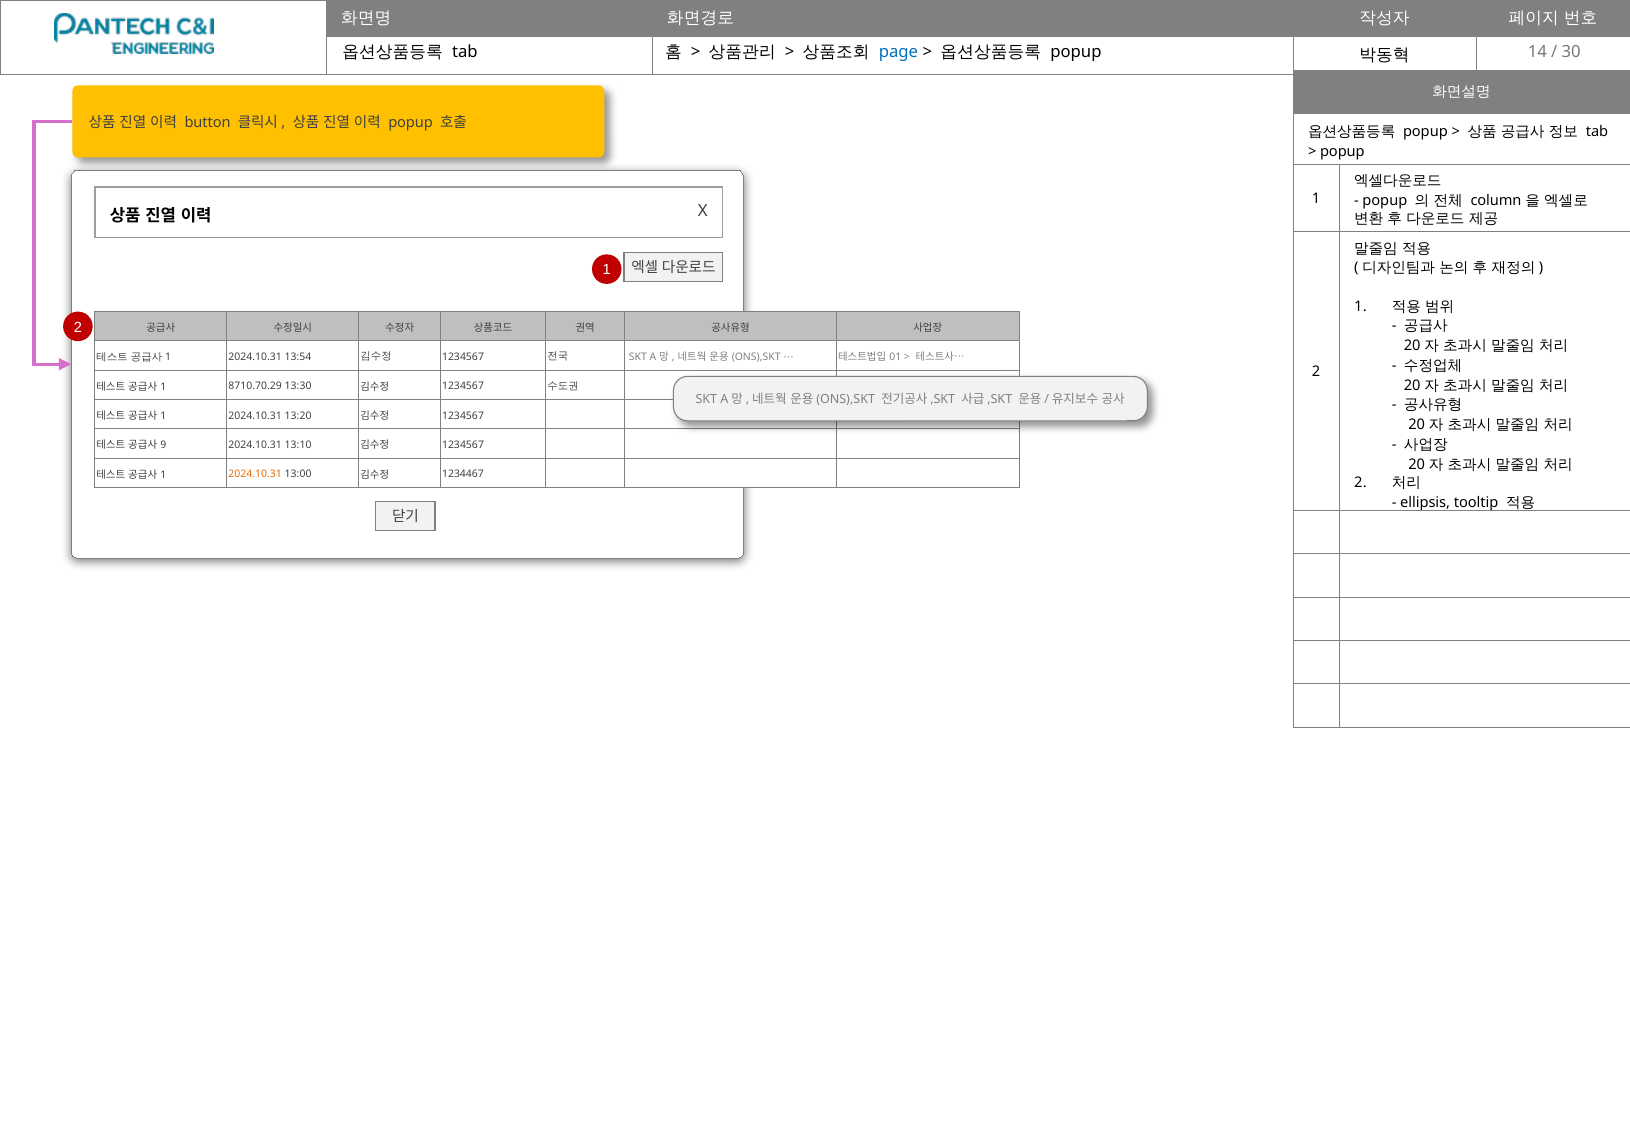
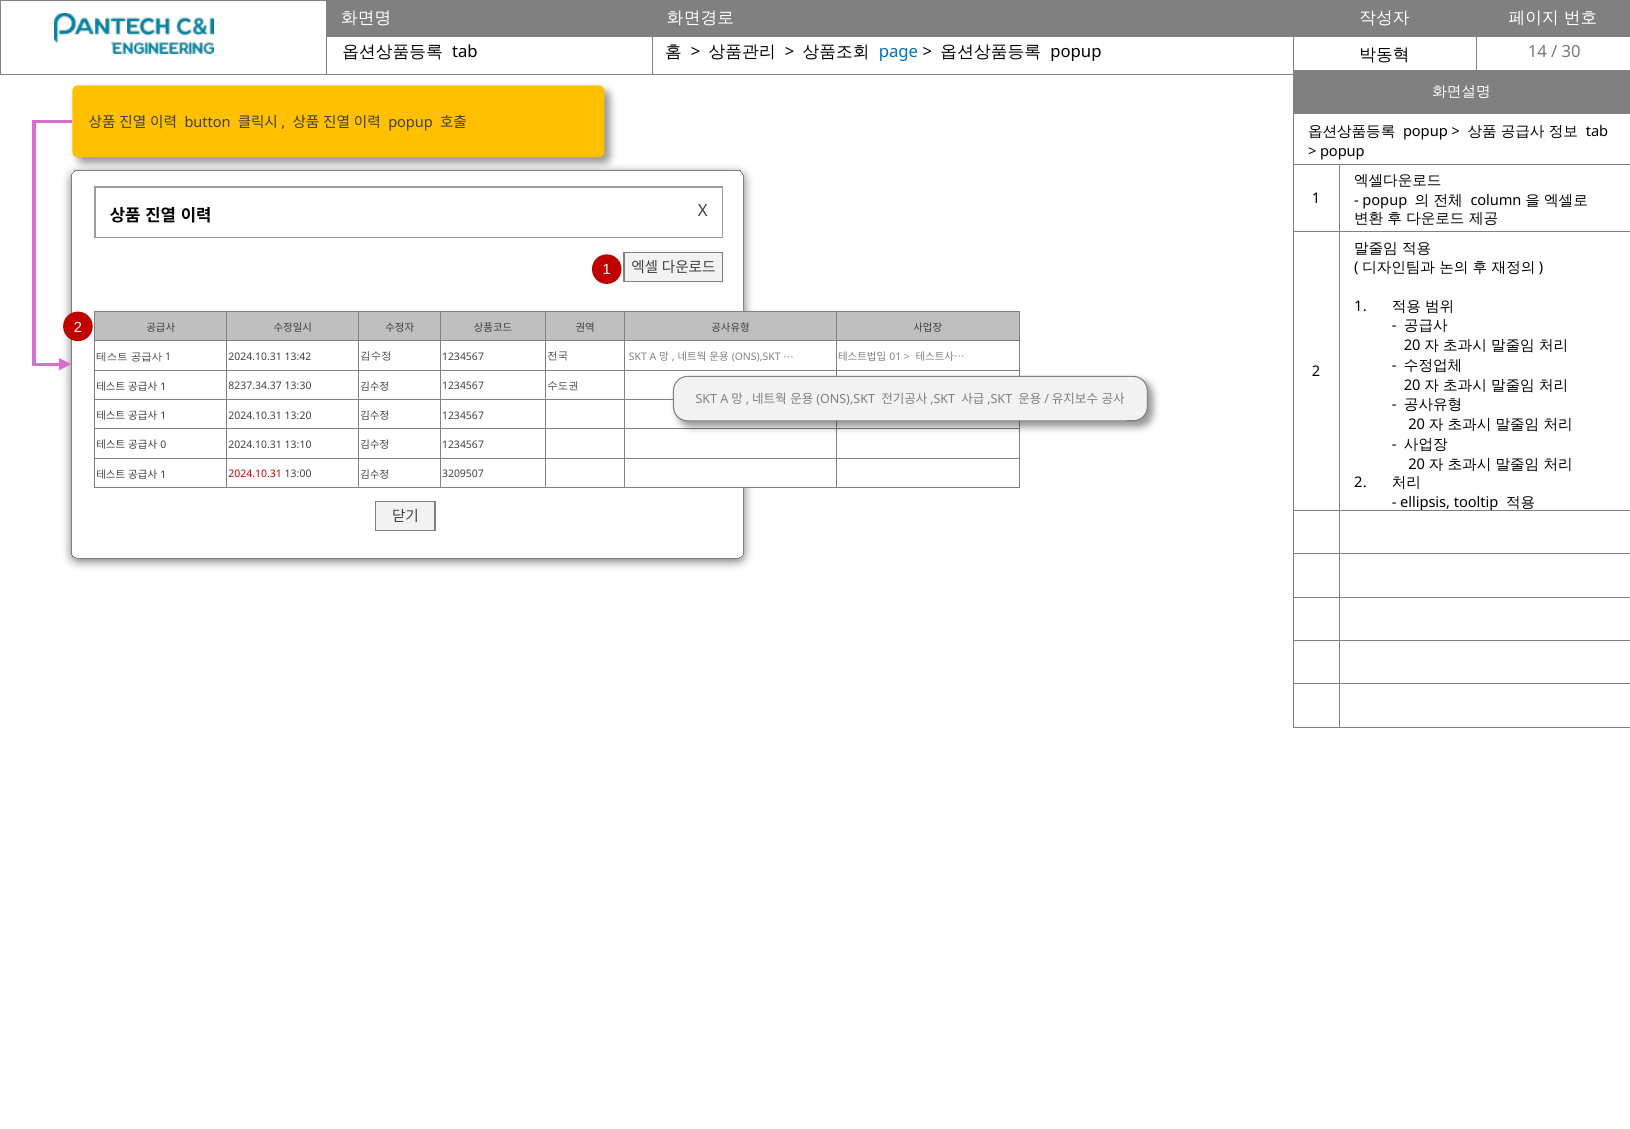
13:54: 13:54 -> 13:42 (298, 357)
8710.70.29: 8710.70.29 -> 8237.34.37 (255, 386)
9: 9 -> 0 (163, 445)
2024.10.31 colour: orange -> red (255, 474)
1234467: 1234467 -> 3209507 (463, 474)
